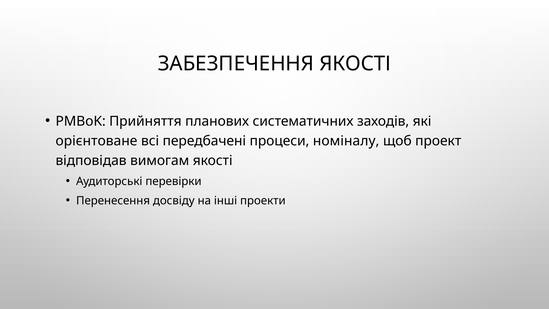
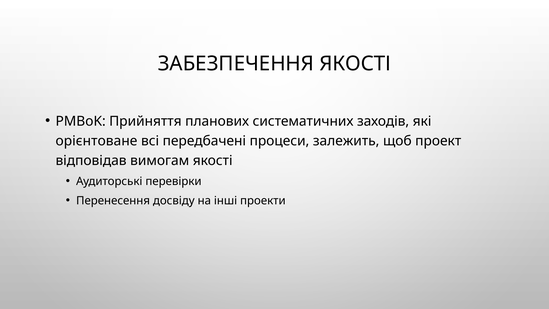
номіналу: номіналу -> залежить (346, 141)
